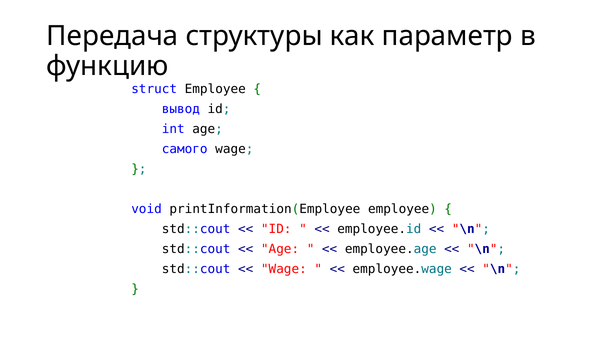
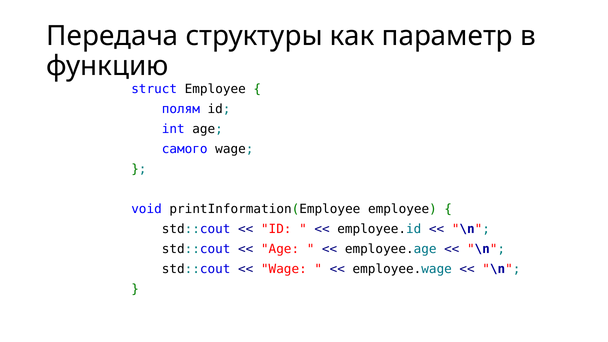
вывод: вывод -> полям (181, 109)
